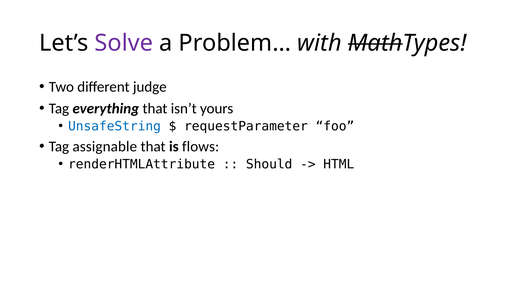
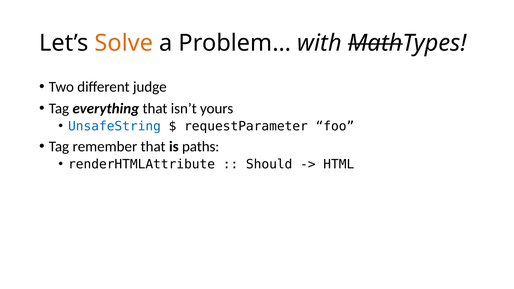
Solve colour: purple -> orange (124, 43)
assignable: assignable -> remember (105, 147)
flows: flows -> paths (201, 147)
